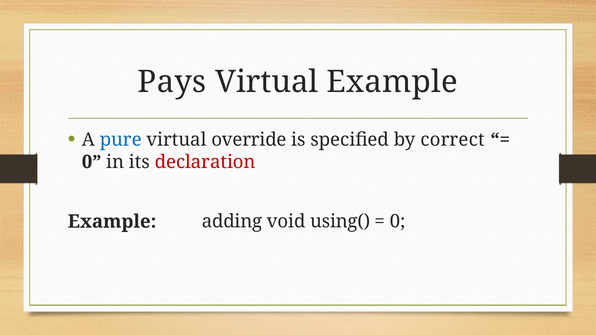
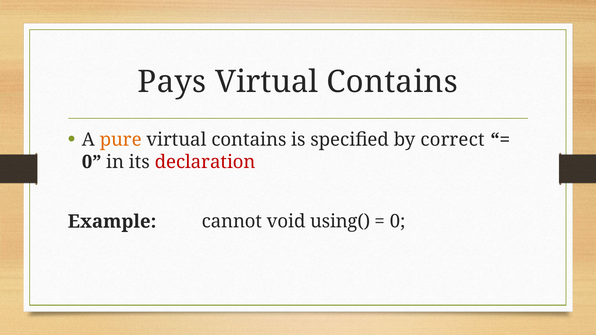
Example: Example -> Contains (392, 82)
pure colour: blue -> orange (121, 140)
override: override -> contains (249, 140)
adding: adding -> cannot (232, 222)
